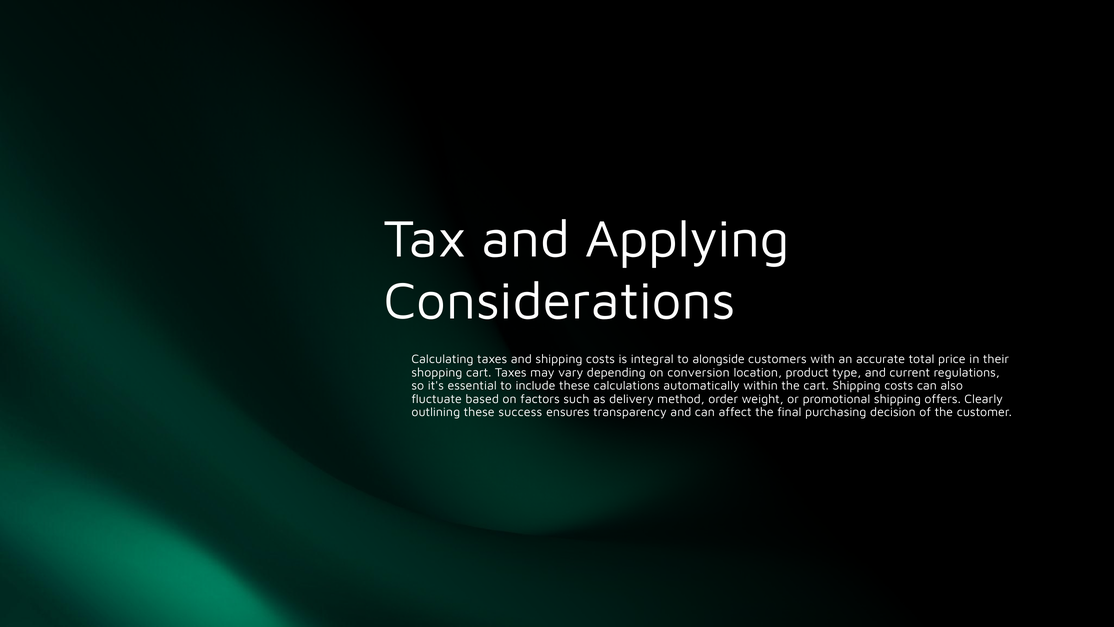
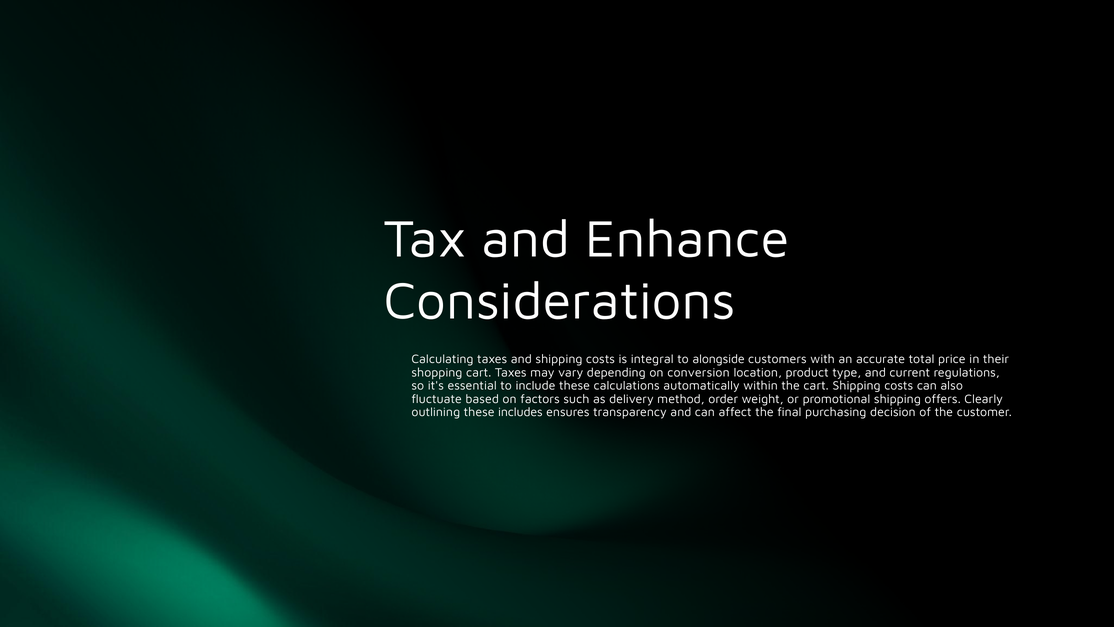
Applying: Applying -> Enhance (687, 239)
success: success -> includes (520, 412)
